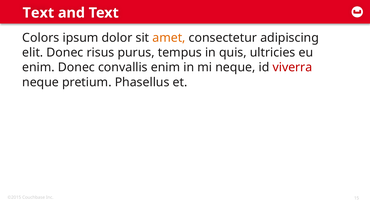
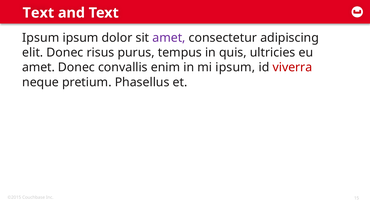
Colors: Colors -> Ipsum (41, 38)
amet colour: orange -> purple (169, 38)
enim: enim -> amet (38, 67)
mi neque: neque -> ipsum (235, 67)
